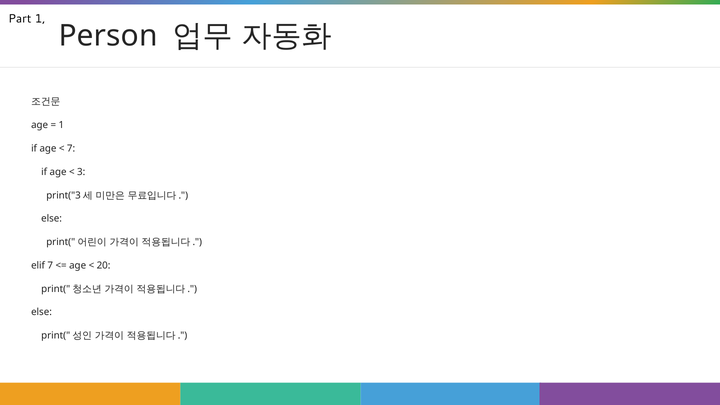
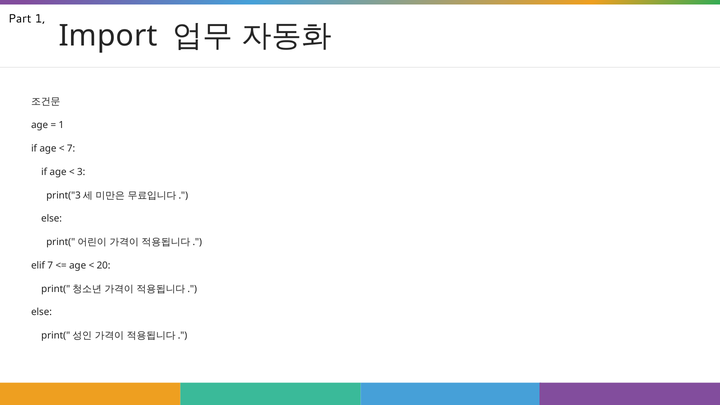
Person: Person -> Import (108, 36)
